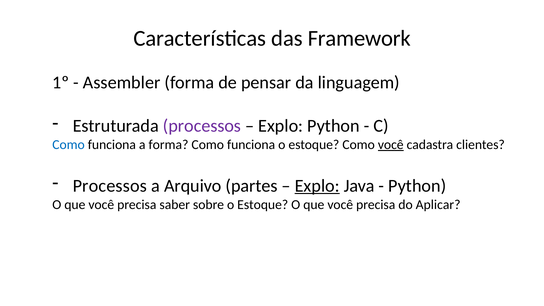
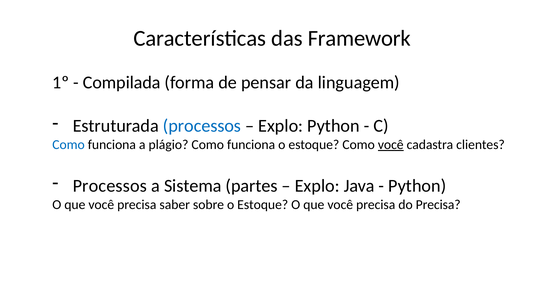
Assembler: Assembler -> Compilada (122, 82)
processos colour: purple -> blue (202, 126)
a forma: forma -> plágio (168, 145)
Arquivo: Arquivo -> Sistema (193, 186)
Explo underline: present -> none (317, 186)
do Aplicar: Aplicar -> Precisa (438, 205)
